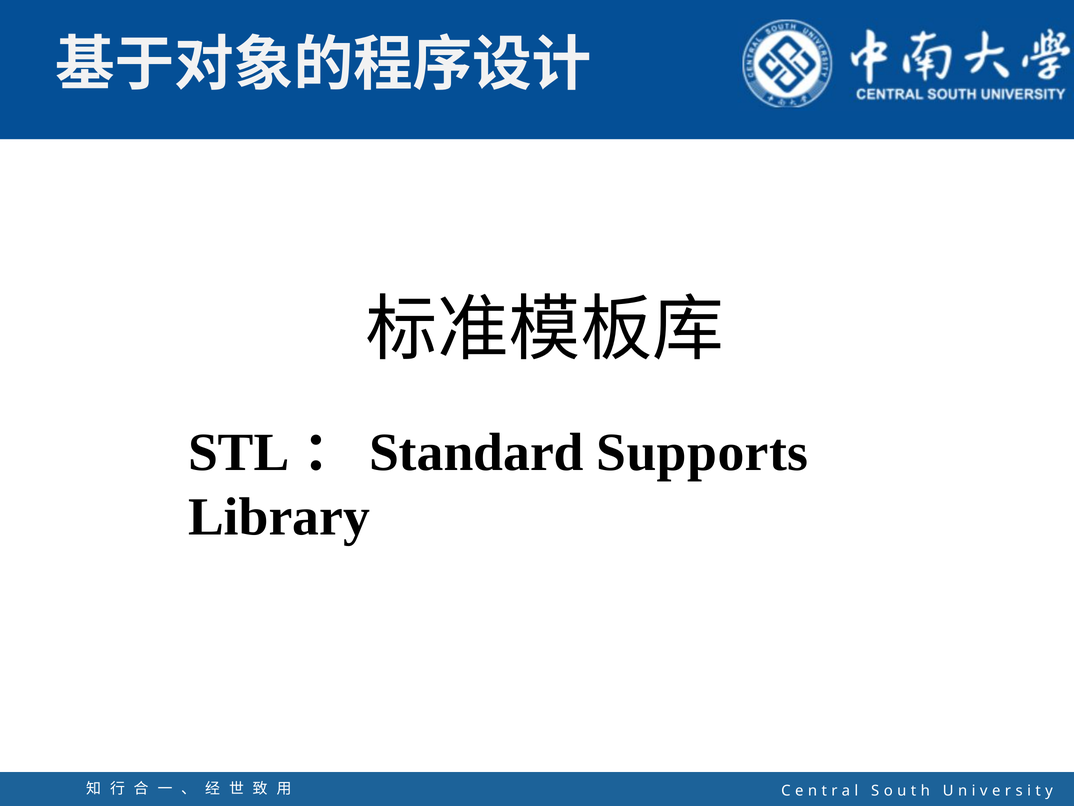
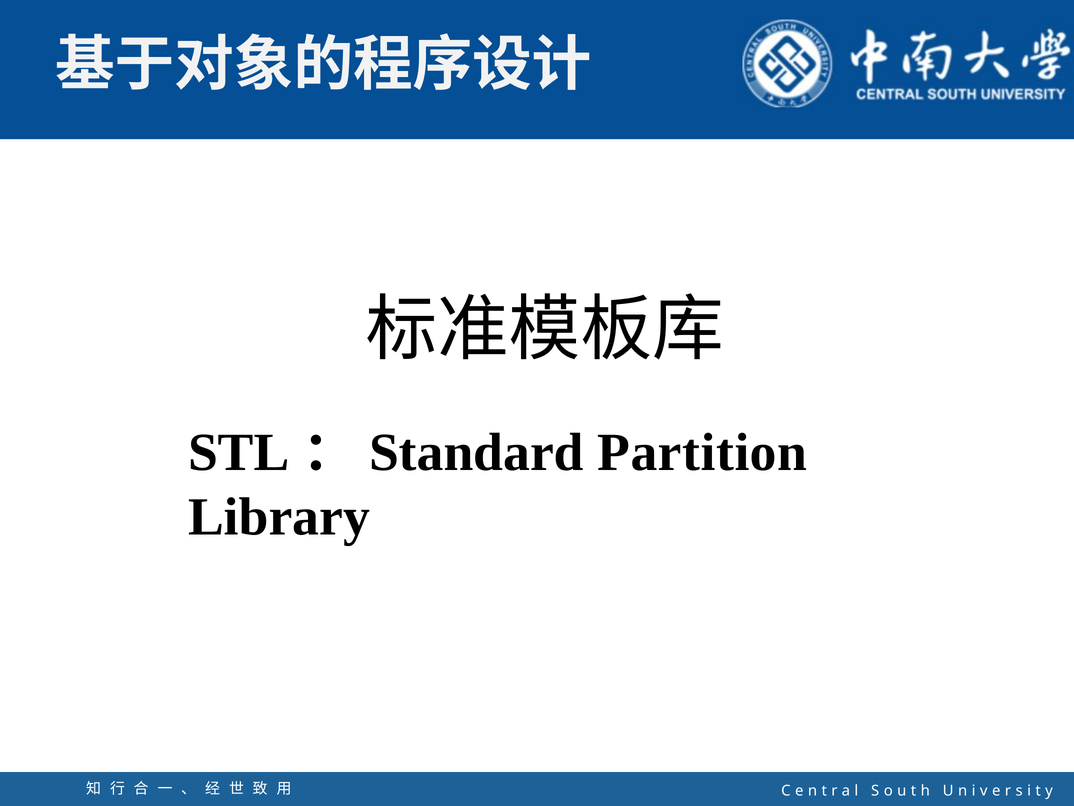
Supports: Supports -> Partition (702, 452)
